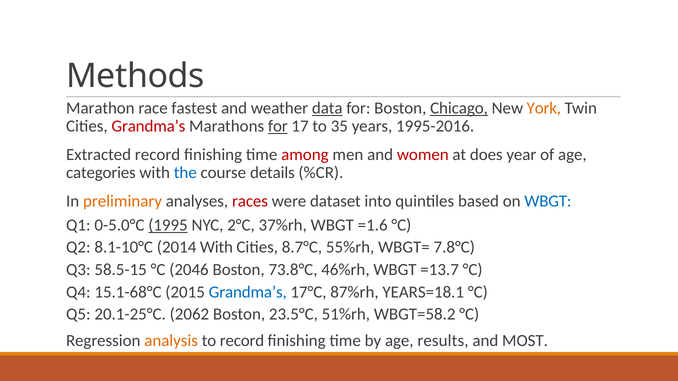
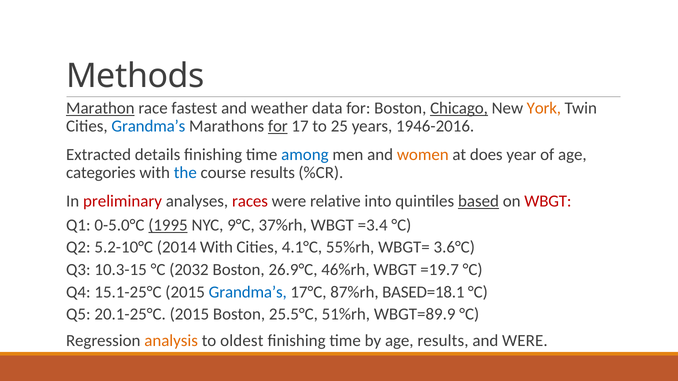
Marathon underline: none -> present (100, 108)
data underline: present -> none (327, 108)
Grandma’s colour: red -> blue (148, 127)
35: 35 -> 25 (339, 127)
1995-2016: 1995-2016 -> 1946-2016 (435, 127)
Extracted record: record -> details (158, 155)
among colour: red -> blue (305, 155)
women colour: red -> orange (423, 155)
course details: details -> results (272, 173)
preliminary colour: orange -> red (122, 201)
dataset: dataset -> relative (335, 201)
based underline: none -> present (479, 201)
WBGT colour: blue -> red (548, 201)
2°C: 2°C -> 9°C (241, 225)
=1.6: =1.6 -> =3.4 (373, 225)
8.1-10°C: 8.1-10°C -> 5.2-10°C (124, 248)
8.7°C: 8.7°C -> 4.1°C (302, 248)
7.8°C: 7.8°C -> 3.6°C (454, 248)
58.5-15: 58.5-15 -> 10.3-15 (121, 270)
2046: 2046 -> 2032 (189, 270)
73.8°C: 73.8°C -> 26.9°C (293, 270)
=13.7: =13.7 -> =19.7 (440, 270)
15.1-68°C: 15.1-68°C -> 15.1-25°C (128, 292)
YEARS=18.1: YEARS=18.1 -> BASED=18.1 (423, 292)
20.1-25°C 2062: 2062 -> 2015 (189, 315)
23.5°C: 23.5°C -> 25.5°C (293, 315)
WBGT=58.2: WBGT=58.2 -> WBGT=89.9 (415, 315)
to record: record -> oldest (242, 341)
and MOST: MOST -> WERE (525, 341)
